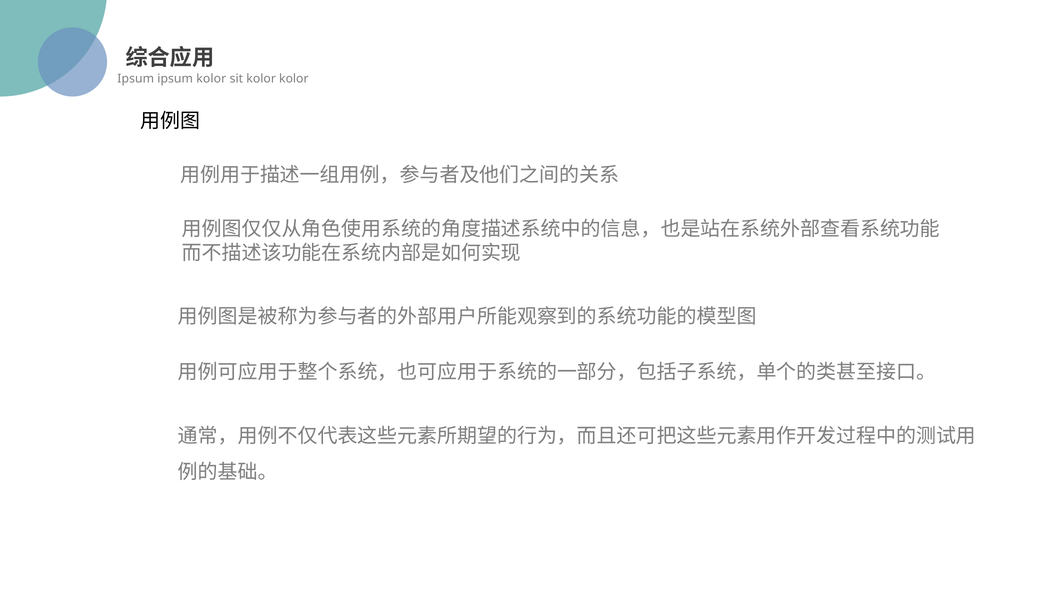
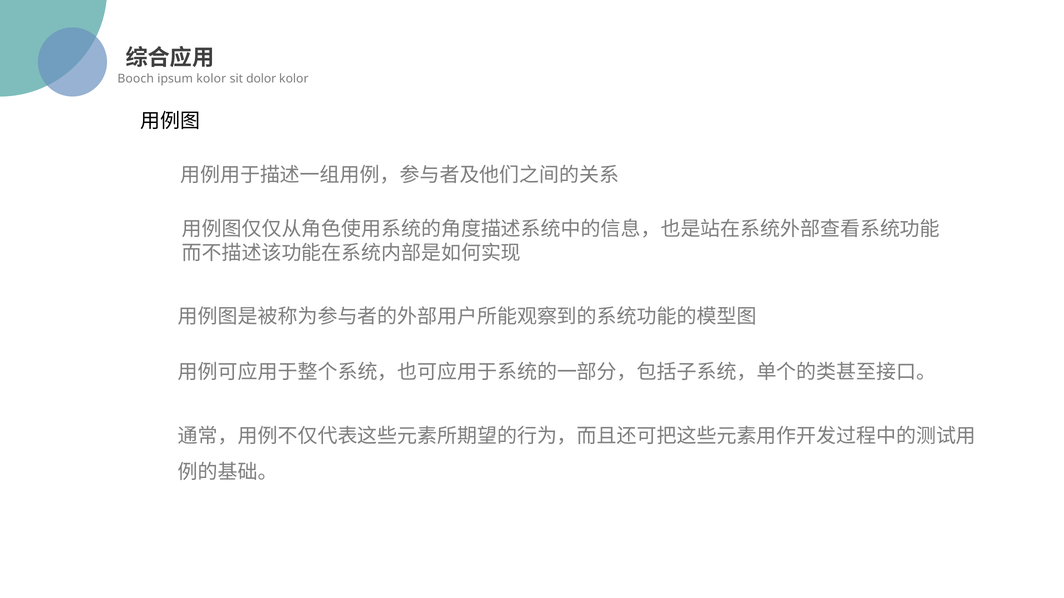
Ipsum: Ipsum -> Booch (136, 79)
sit kolor: kolor -> dolor (261, 79)
